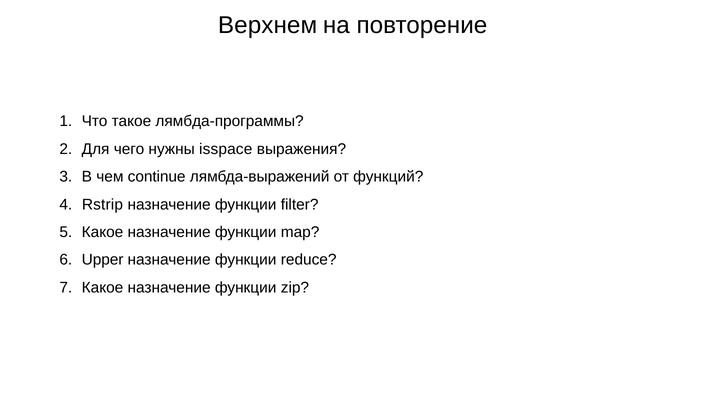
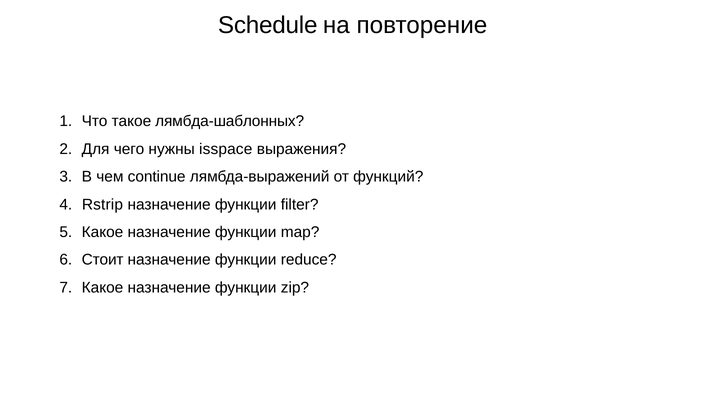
Верхнем: Верхнем -> Schedule (268, 25)
лямбда-программы: лямбда-программы -> лямбда-шаблонных (230, 121)
Upper: Upper -> Стоит (103, 260)
